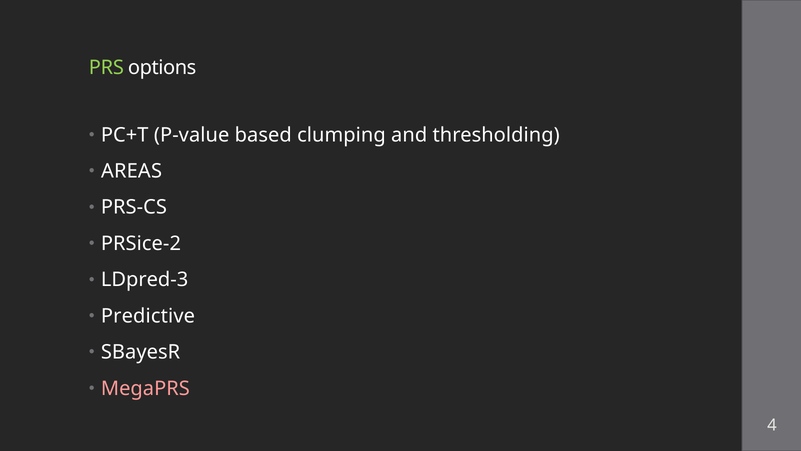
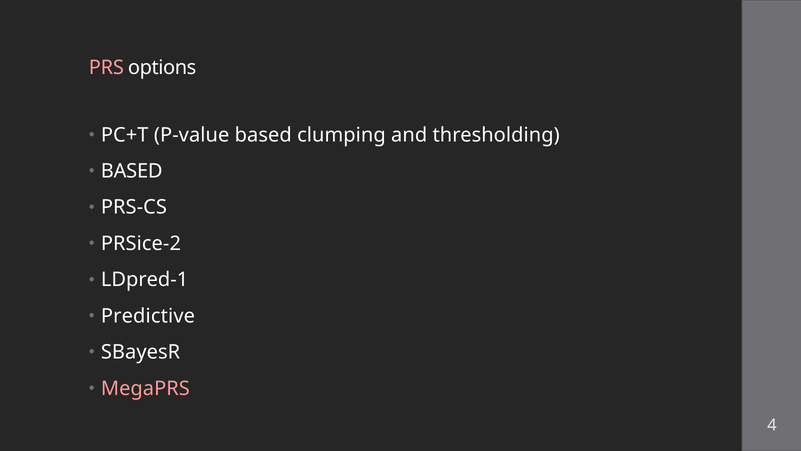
PRS colour: light green -> pink (106, 67)
AREAS: AREAS -> BASED (132, 171)
LDpred-3: LDpred-3 -> LDpred-1 (145, 280)
